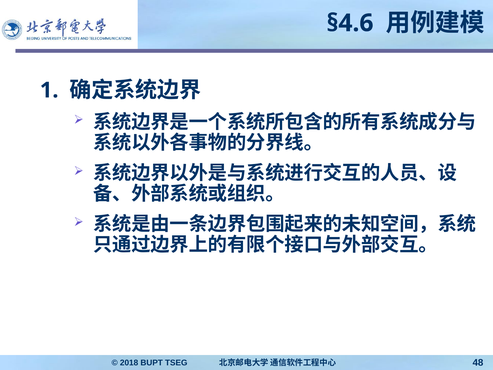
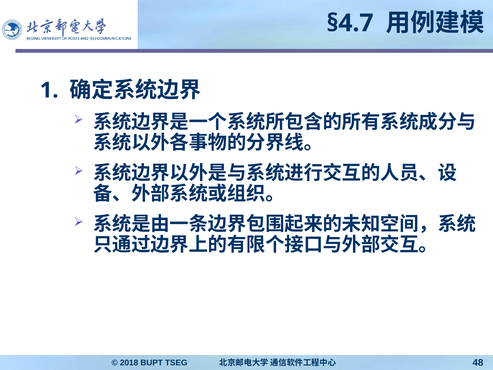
§4.6: §4.6 -> §4.7 (350, 23)
